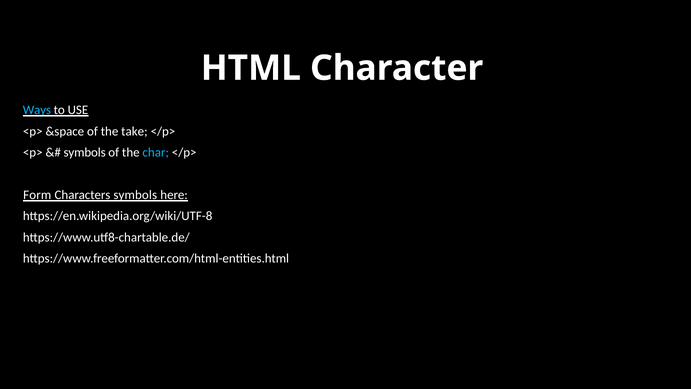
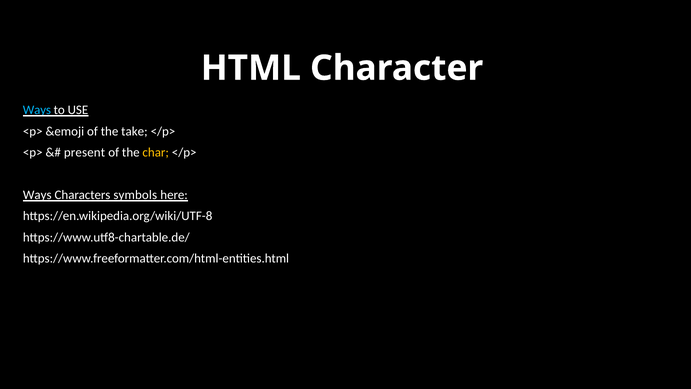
&space: &space -> &emoji (65, 131)
symbols: symbols -> present (85, 152)
char colour: light blue -> yellow (156, 152)
Form: Form -> Ways (37, 195)
